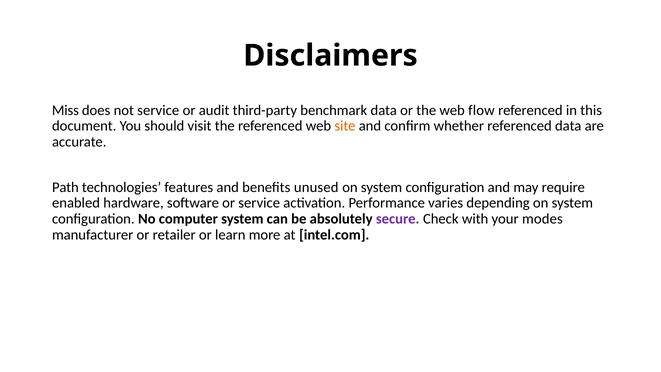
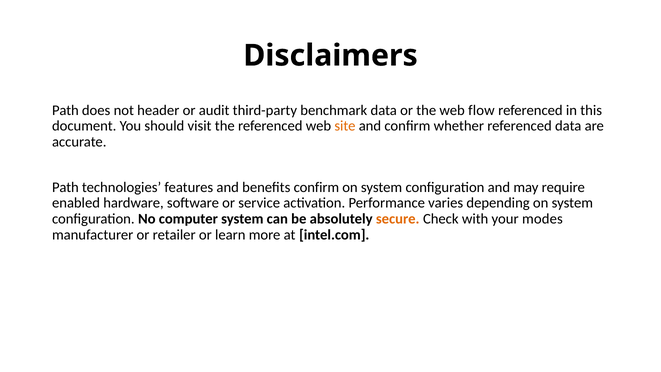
Miss: Miss -> Path (65, 110)
not service: service -> header (158, 110)
benefits unused: unused -> confirm (316, 187)
secure colour: purple -> orange (398, 219)
